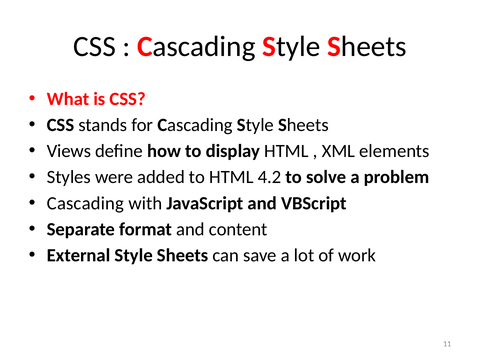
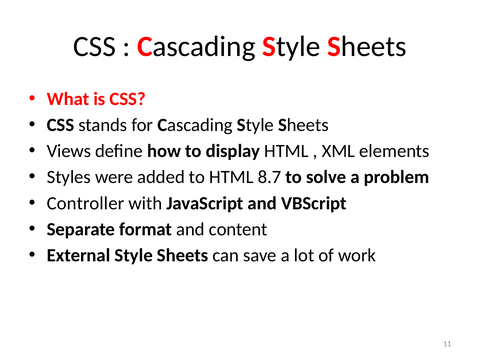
4.2: 4.2 -> 8.7 (270, 177)
Cascading: Cascading -> Controller (86, 203)
